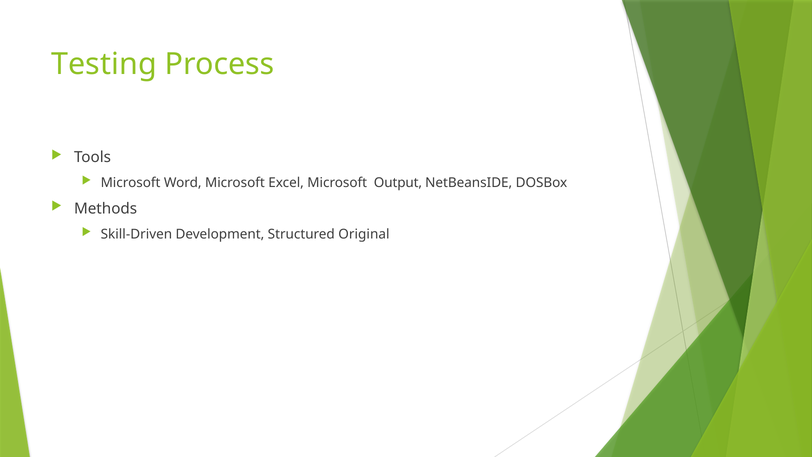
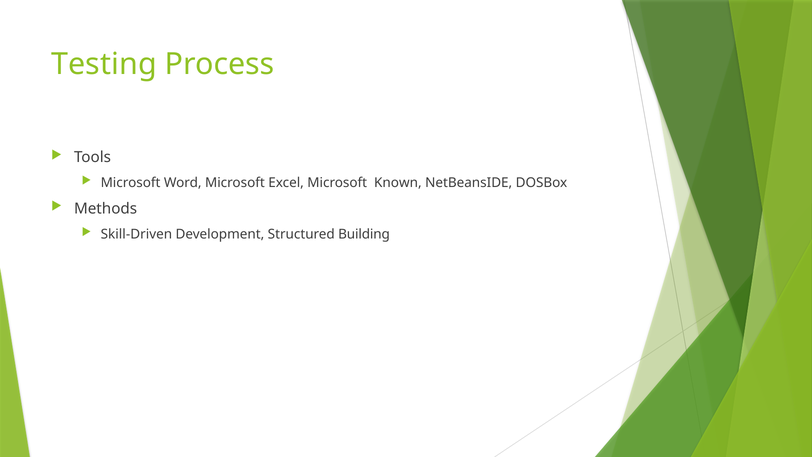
Output: Output -> Known (398, 183)
Original: Original -> Building (364, 234)
